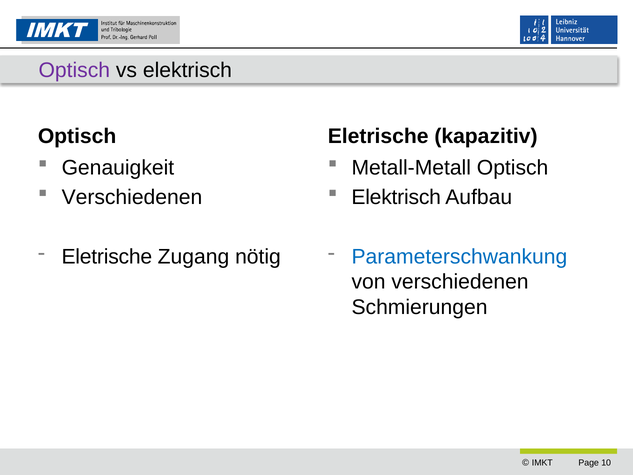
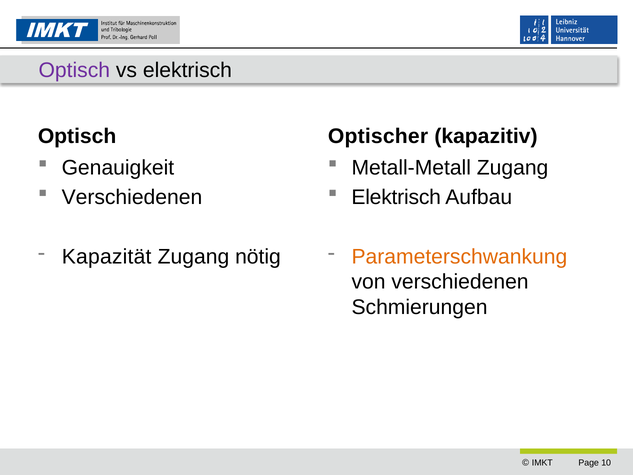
Eletrische: Eletrische -> Optischer (378, 136)
Metall-Metall Optisch: Optisch -> Zugang (513, 168)
Eletrische: Eletrische -> Kapazität (107, 256)
Parameterschwankung colour: blue -> orange (459, 256)
